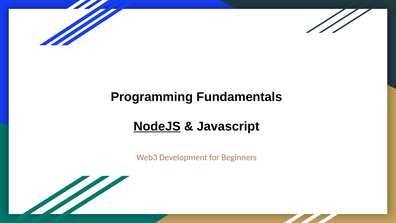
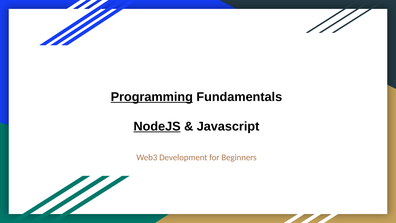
Programming underline: none -> present (152, 97)
